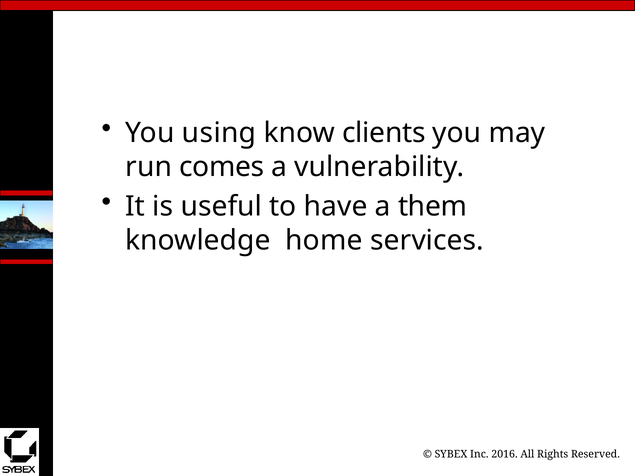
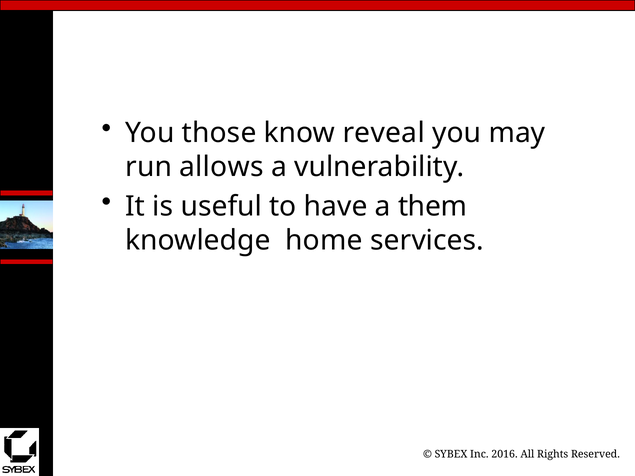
using: using -> those (219, 133)
clients: clients -> reveal (384, 133)
comes: comes -> allows (221, 167)
